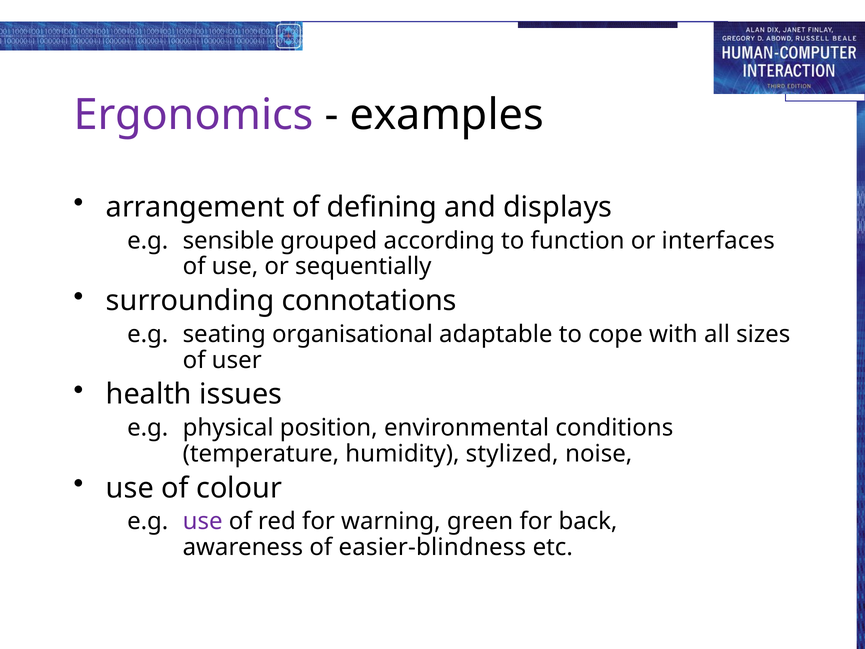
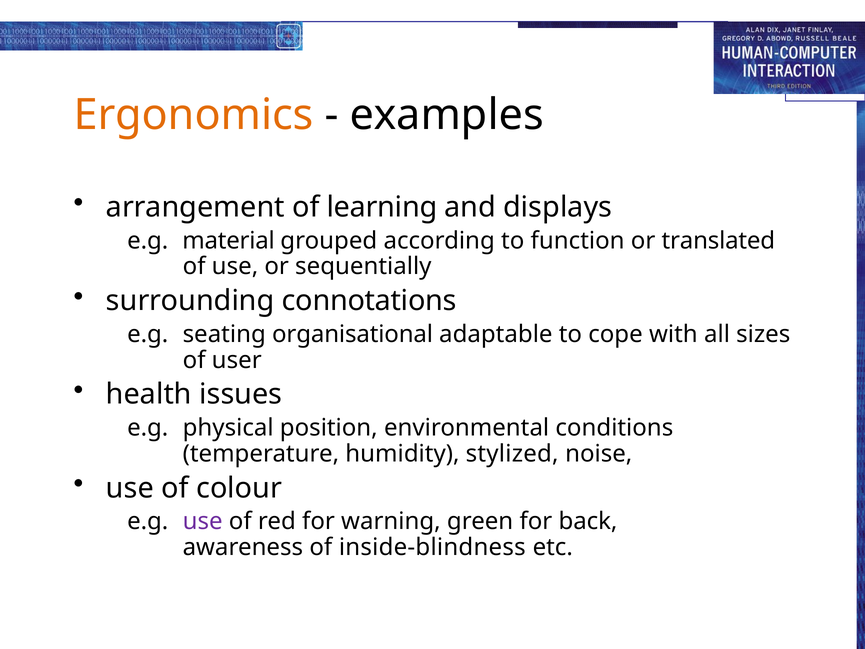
Ergonomics colour: purple -> orange (194, 115)
defining: defining -> learning (382, 207)
sensible: sensible -> material (229, 240)
interfaces: interfaces -> translated (718, 240)
easier-blindness: easier-blindness -> inside-blindness (432, 547)
